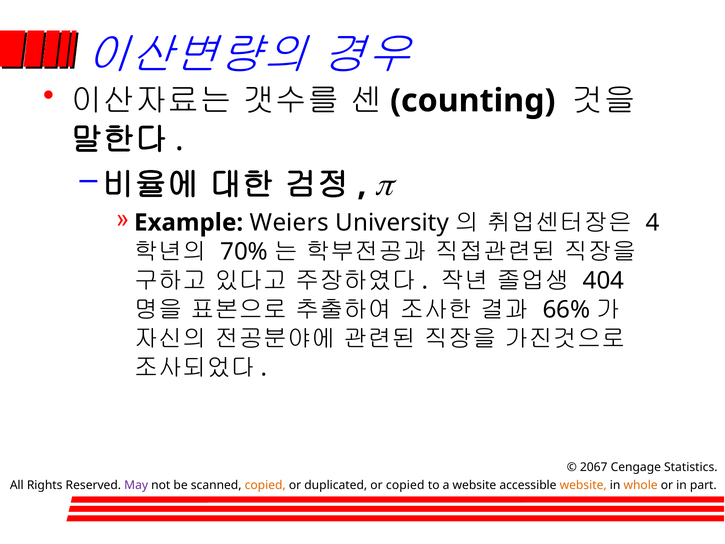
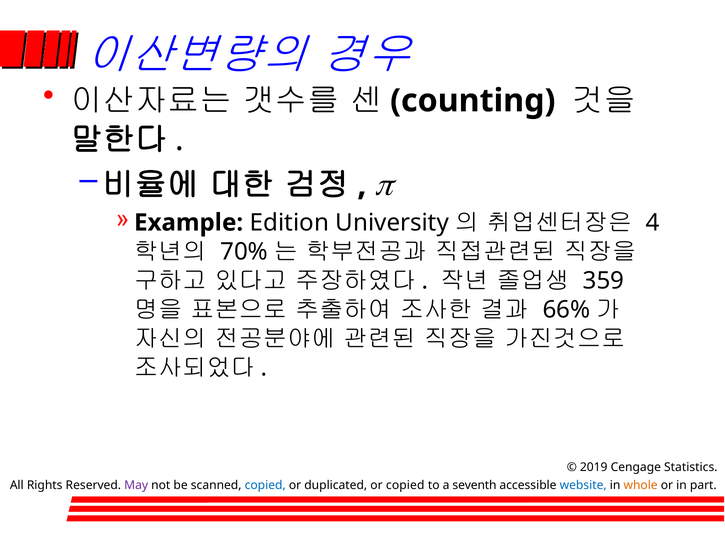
Weiers: Weiers -> Edition (289, 223)
404: 404 -> 359 (604, 281)
2067: 2067 -> 2019 (594, 467)
copied colour: orange -> blue (265, 485)
a website: website -> seventh (475, 485)
website colour: orange -> blue (583, 485)
